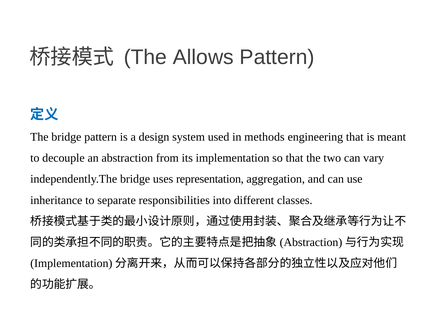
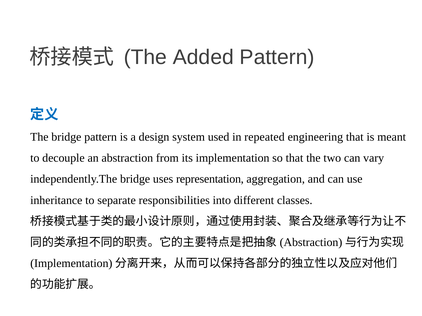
Allows: Allows -> Added (203, 57)
methods: methods -> repeated (264, 137)
